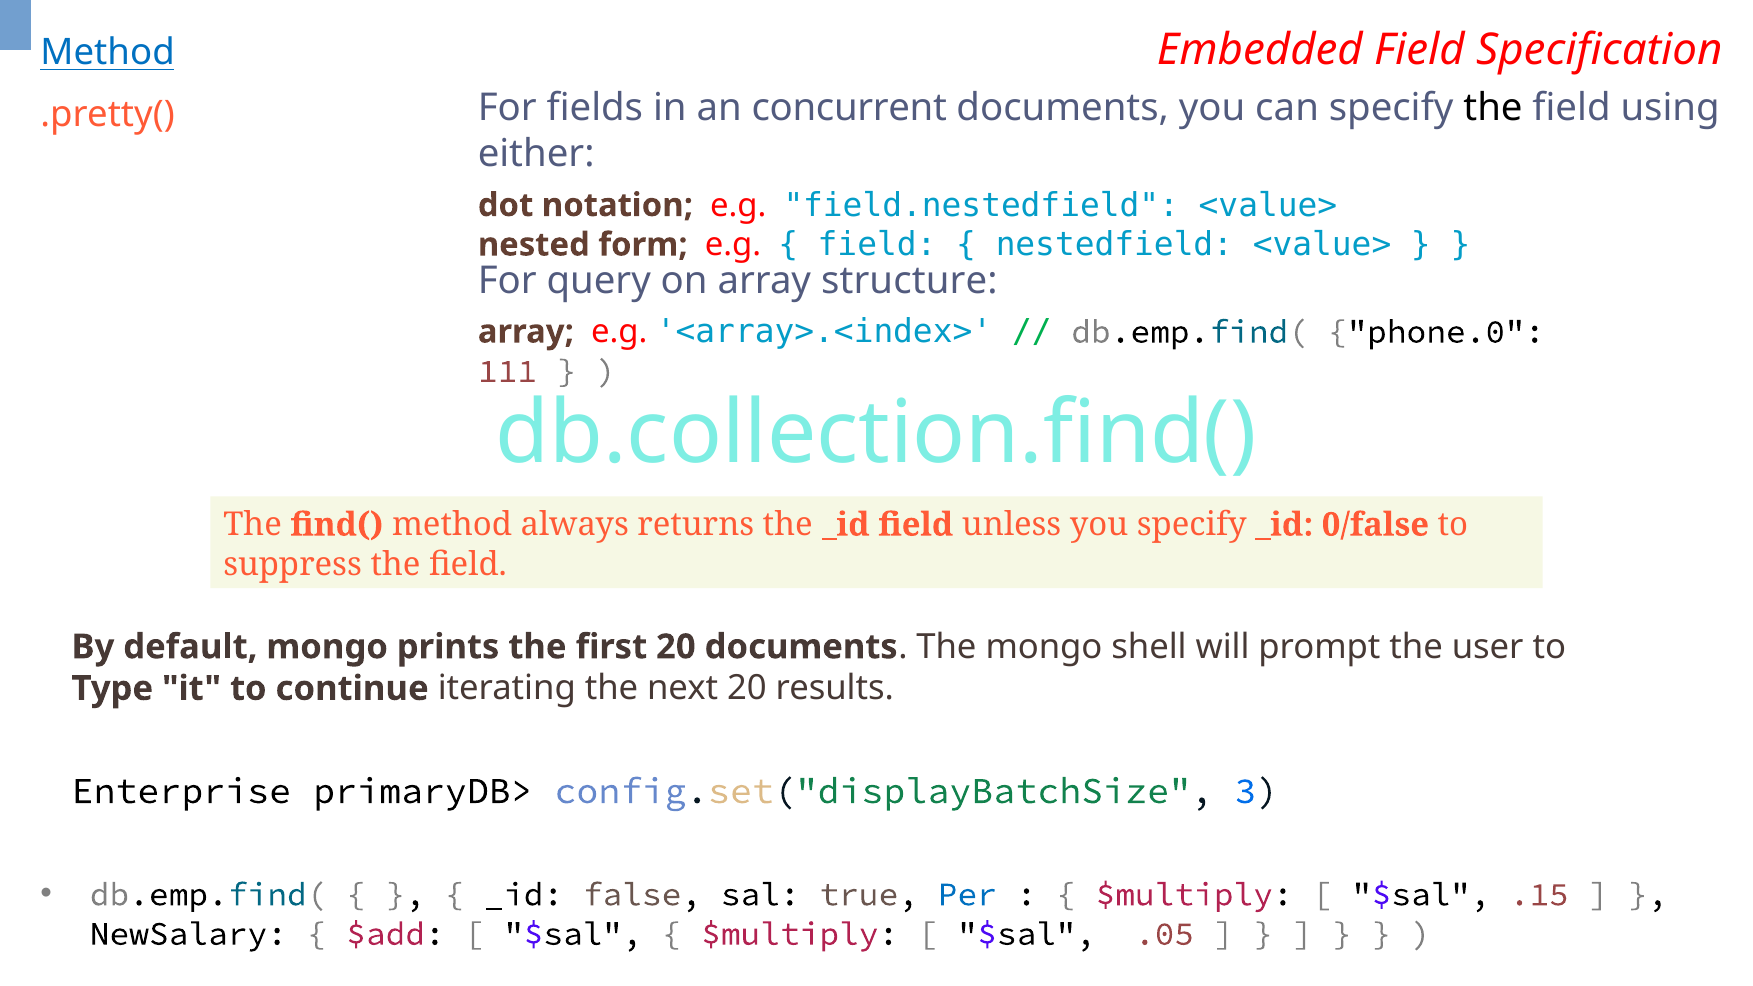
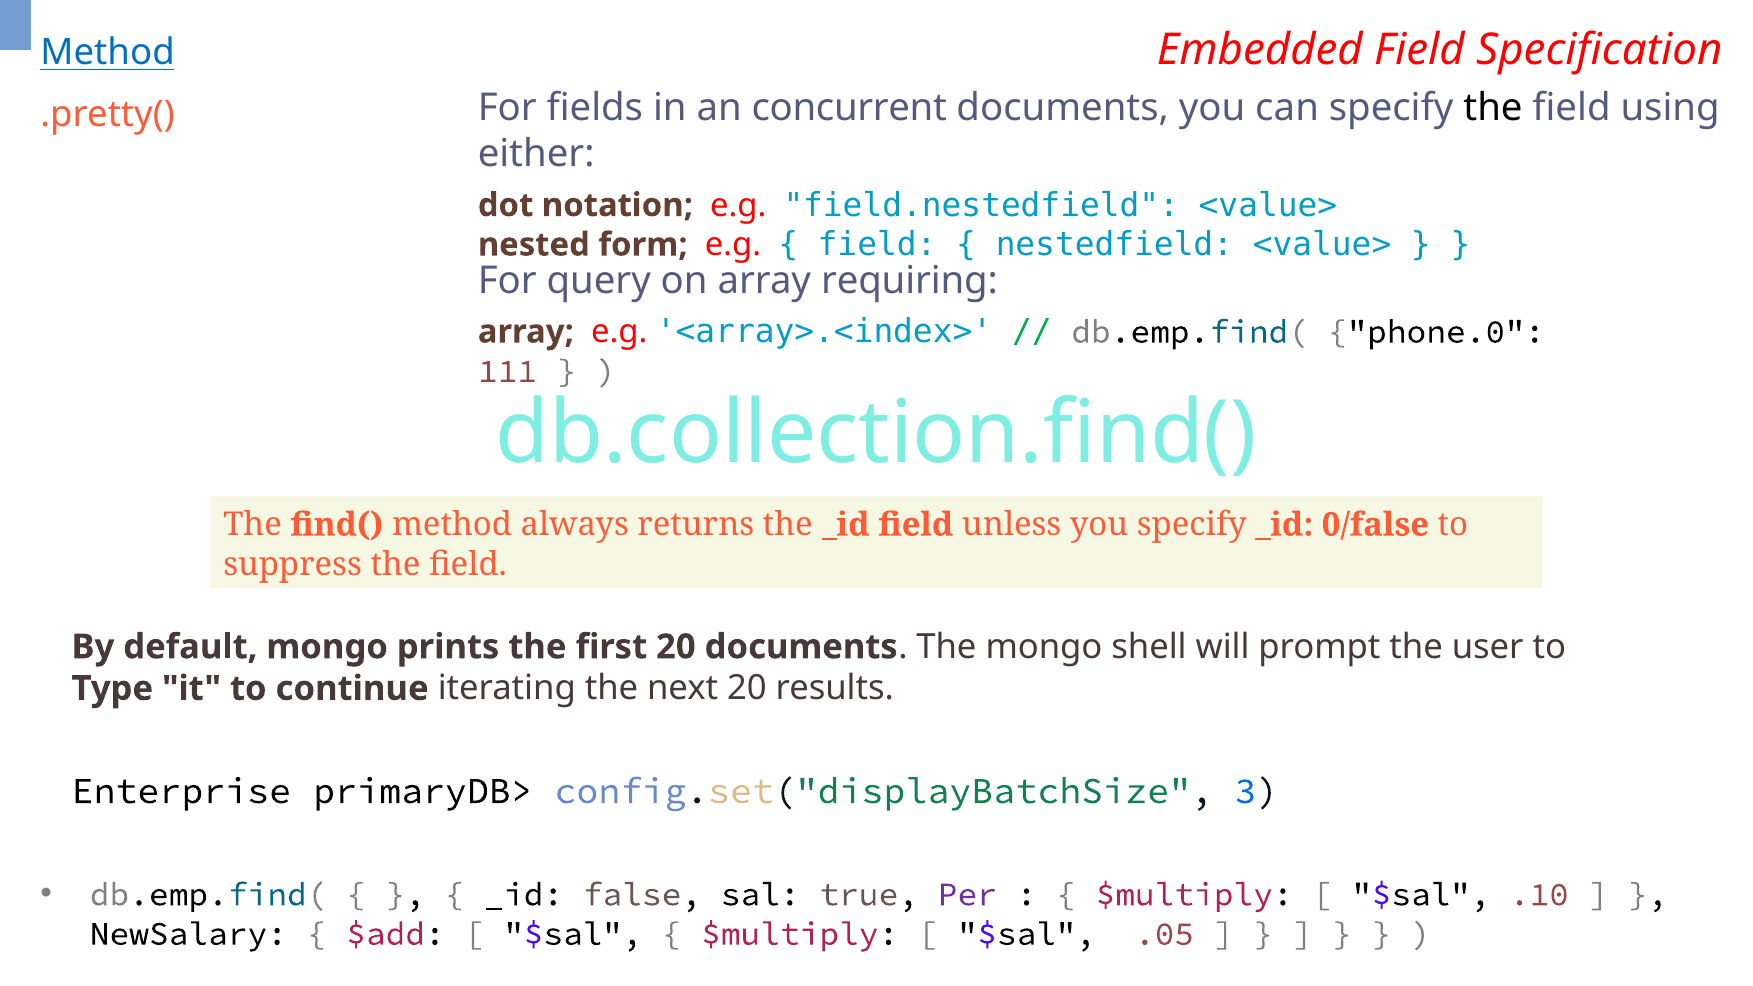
structure: structure -> requiring (909, 281)
Per colour: blue -> purple (967, 894)
.15: .15 -> .10 (1539, 894)
